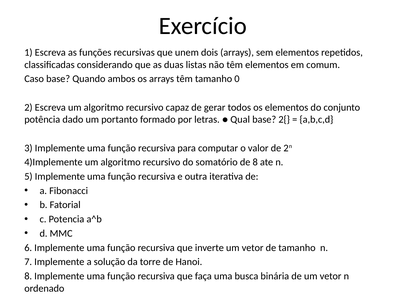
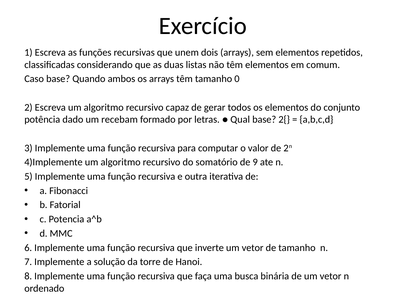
portanto: portanto -> recebam (120, 119)
de 8: 8 -> 9 (255, 162)
